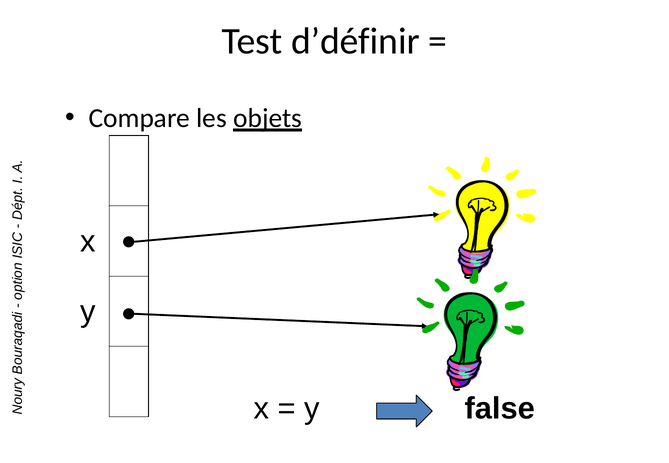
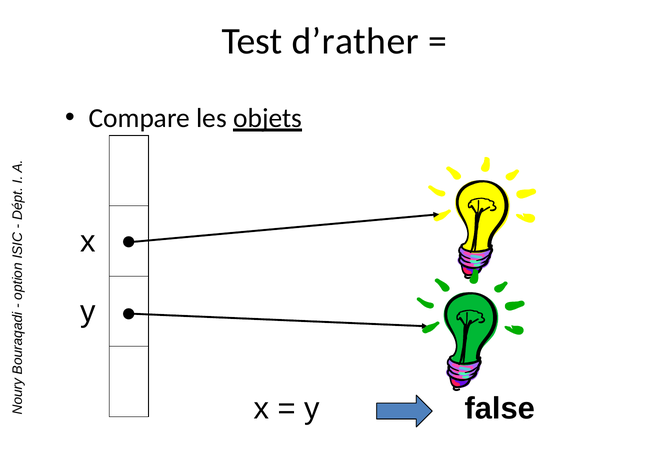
d’définir: d’définir -> d’rather (355, 41)
